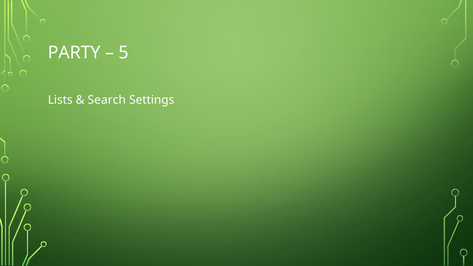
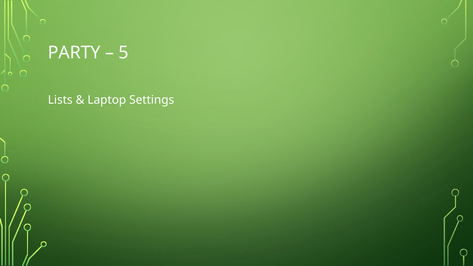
Search: Search -> Laptop (107, 100)
